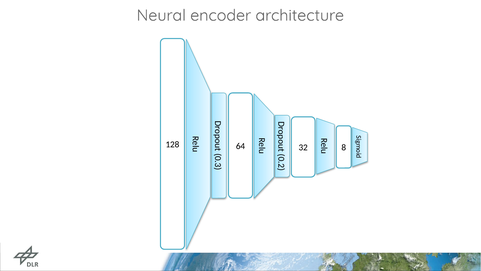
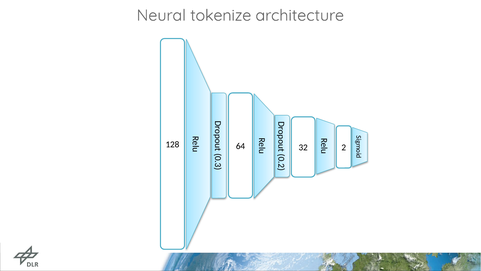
encoder: encoder -> tokenize (221, 15)
32 8: 8 -> 2 (344, 147)
